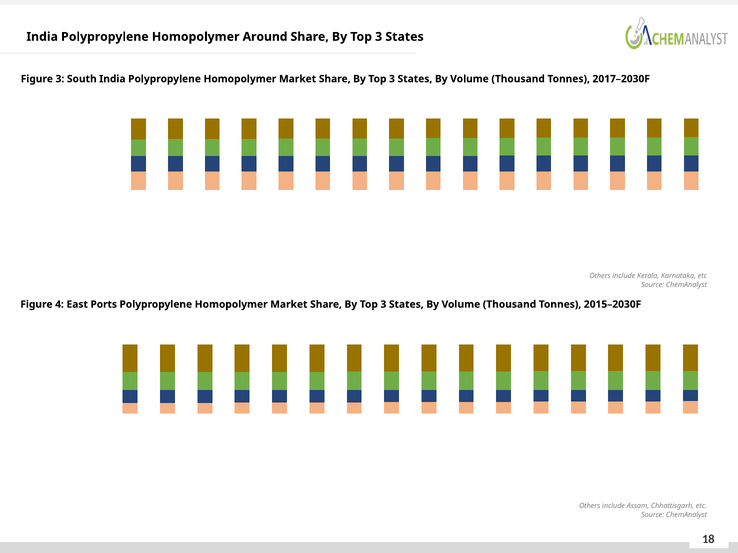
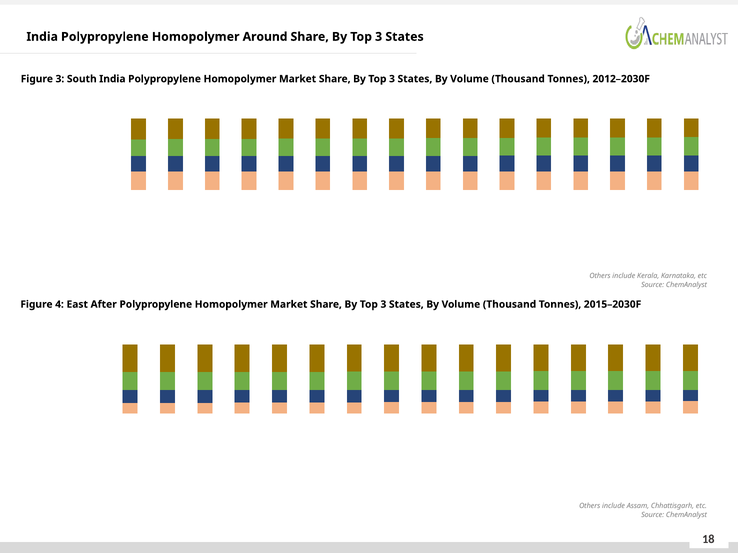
2017–2030F: 2017–2030F -> 2012–2030F (621, 79)
Ports: Ports -> After (104, 305)
